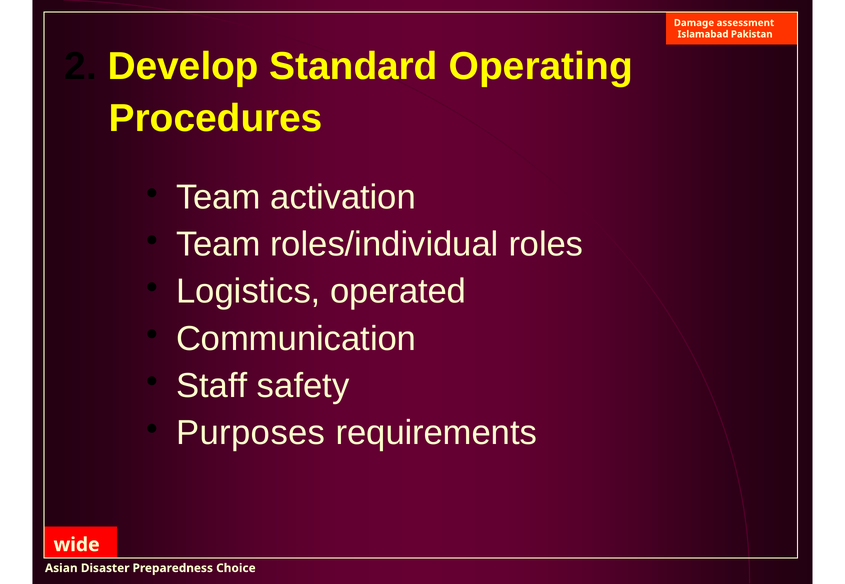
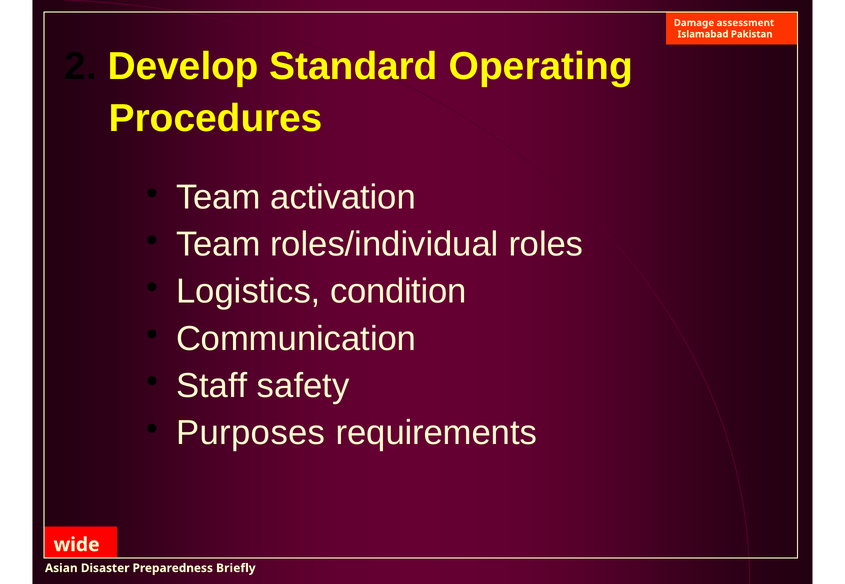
operated: operated -> condition (398, 291)
Choice: Choice -> Briefly (236, 568)
